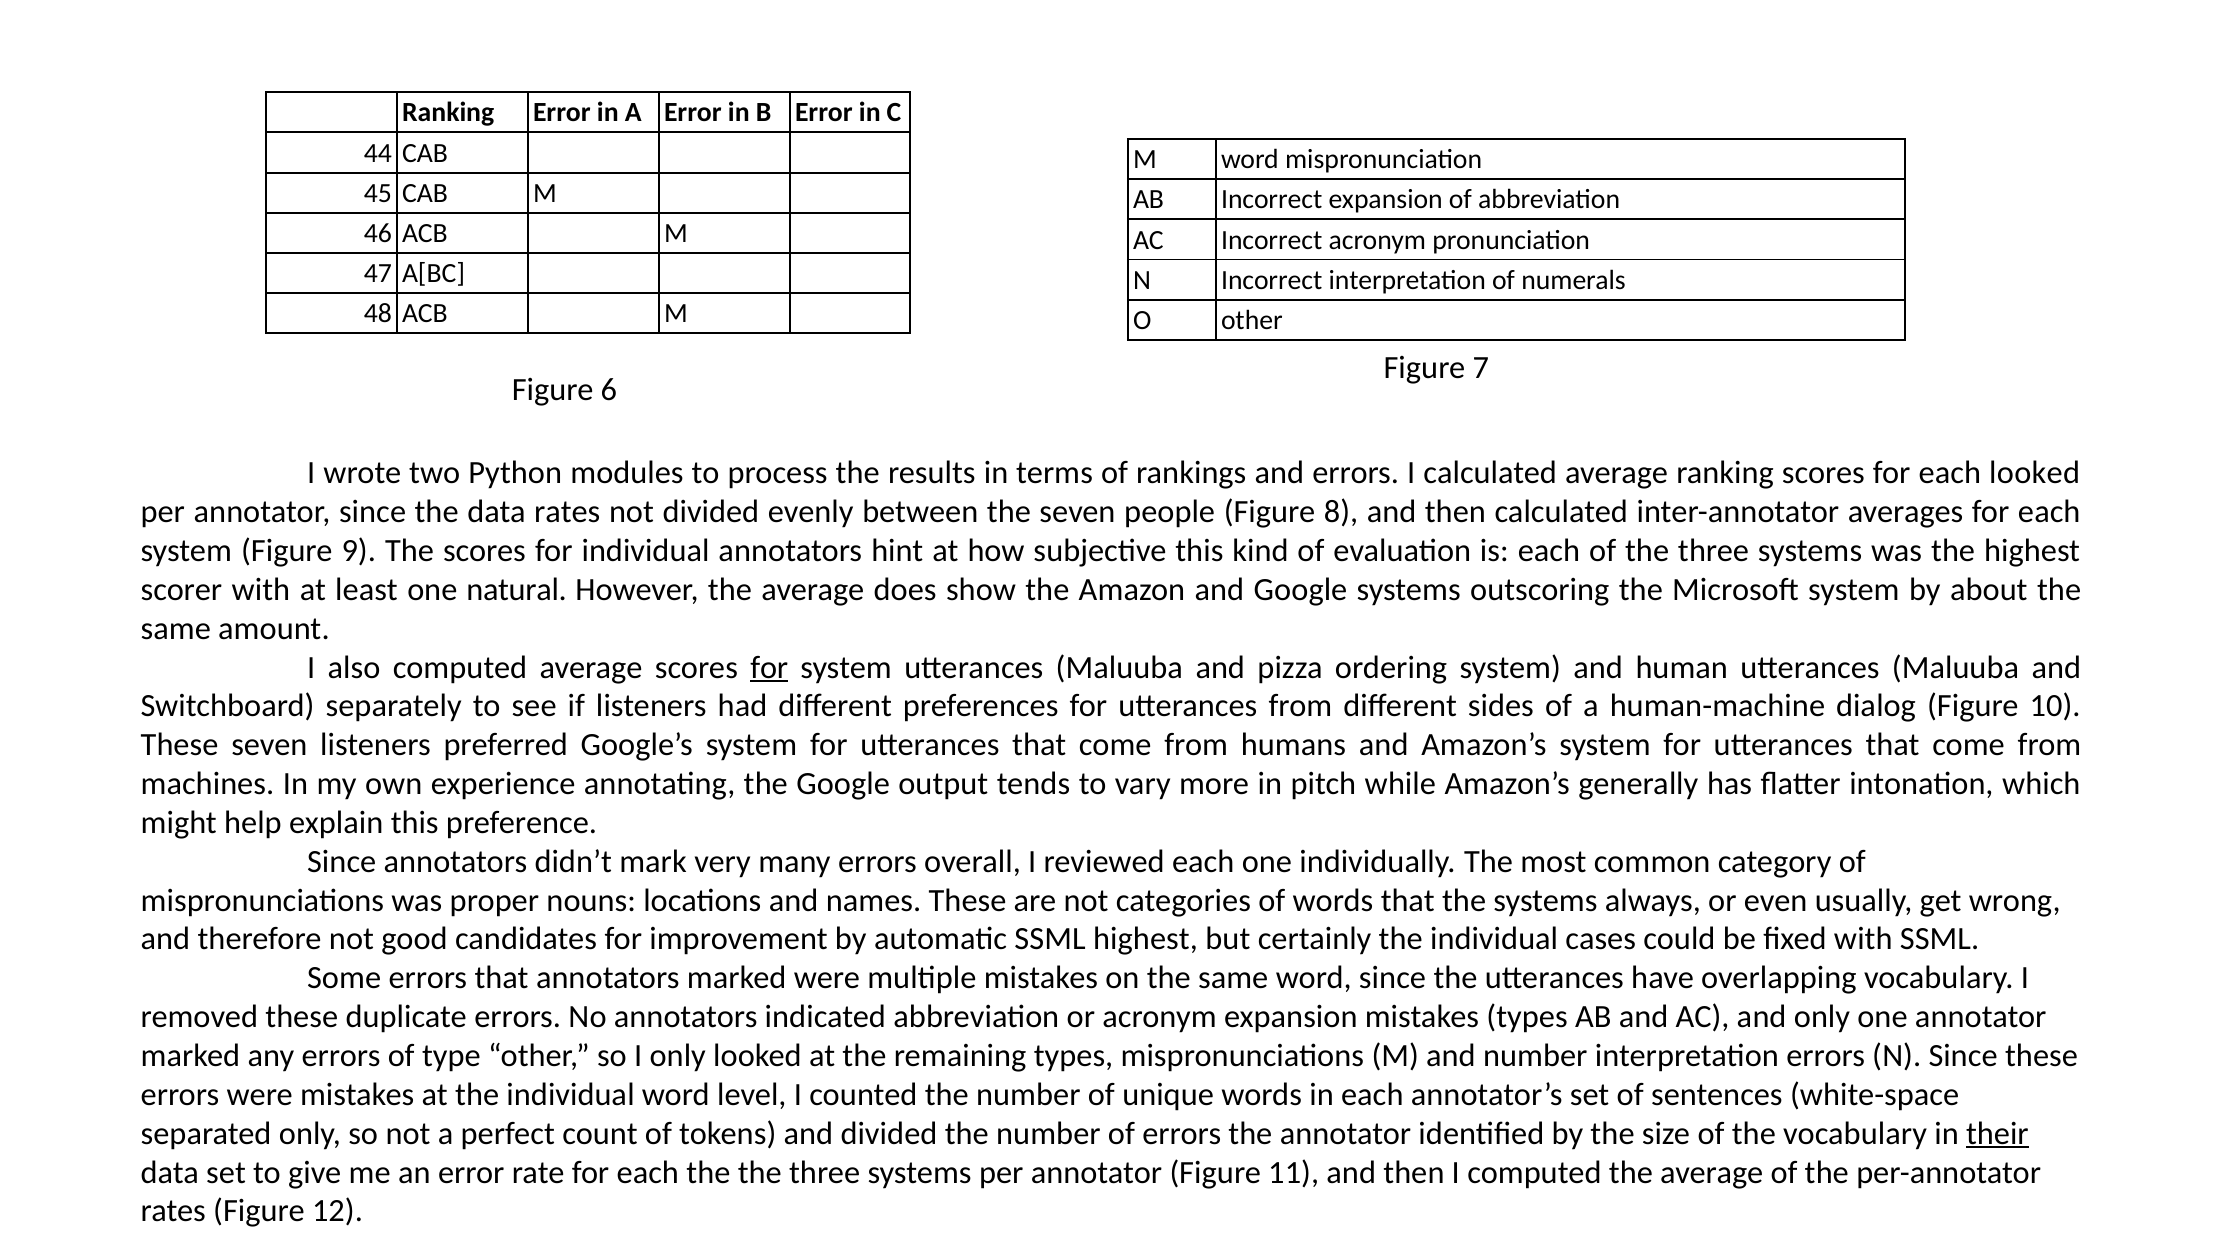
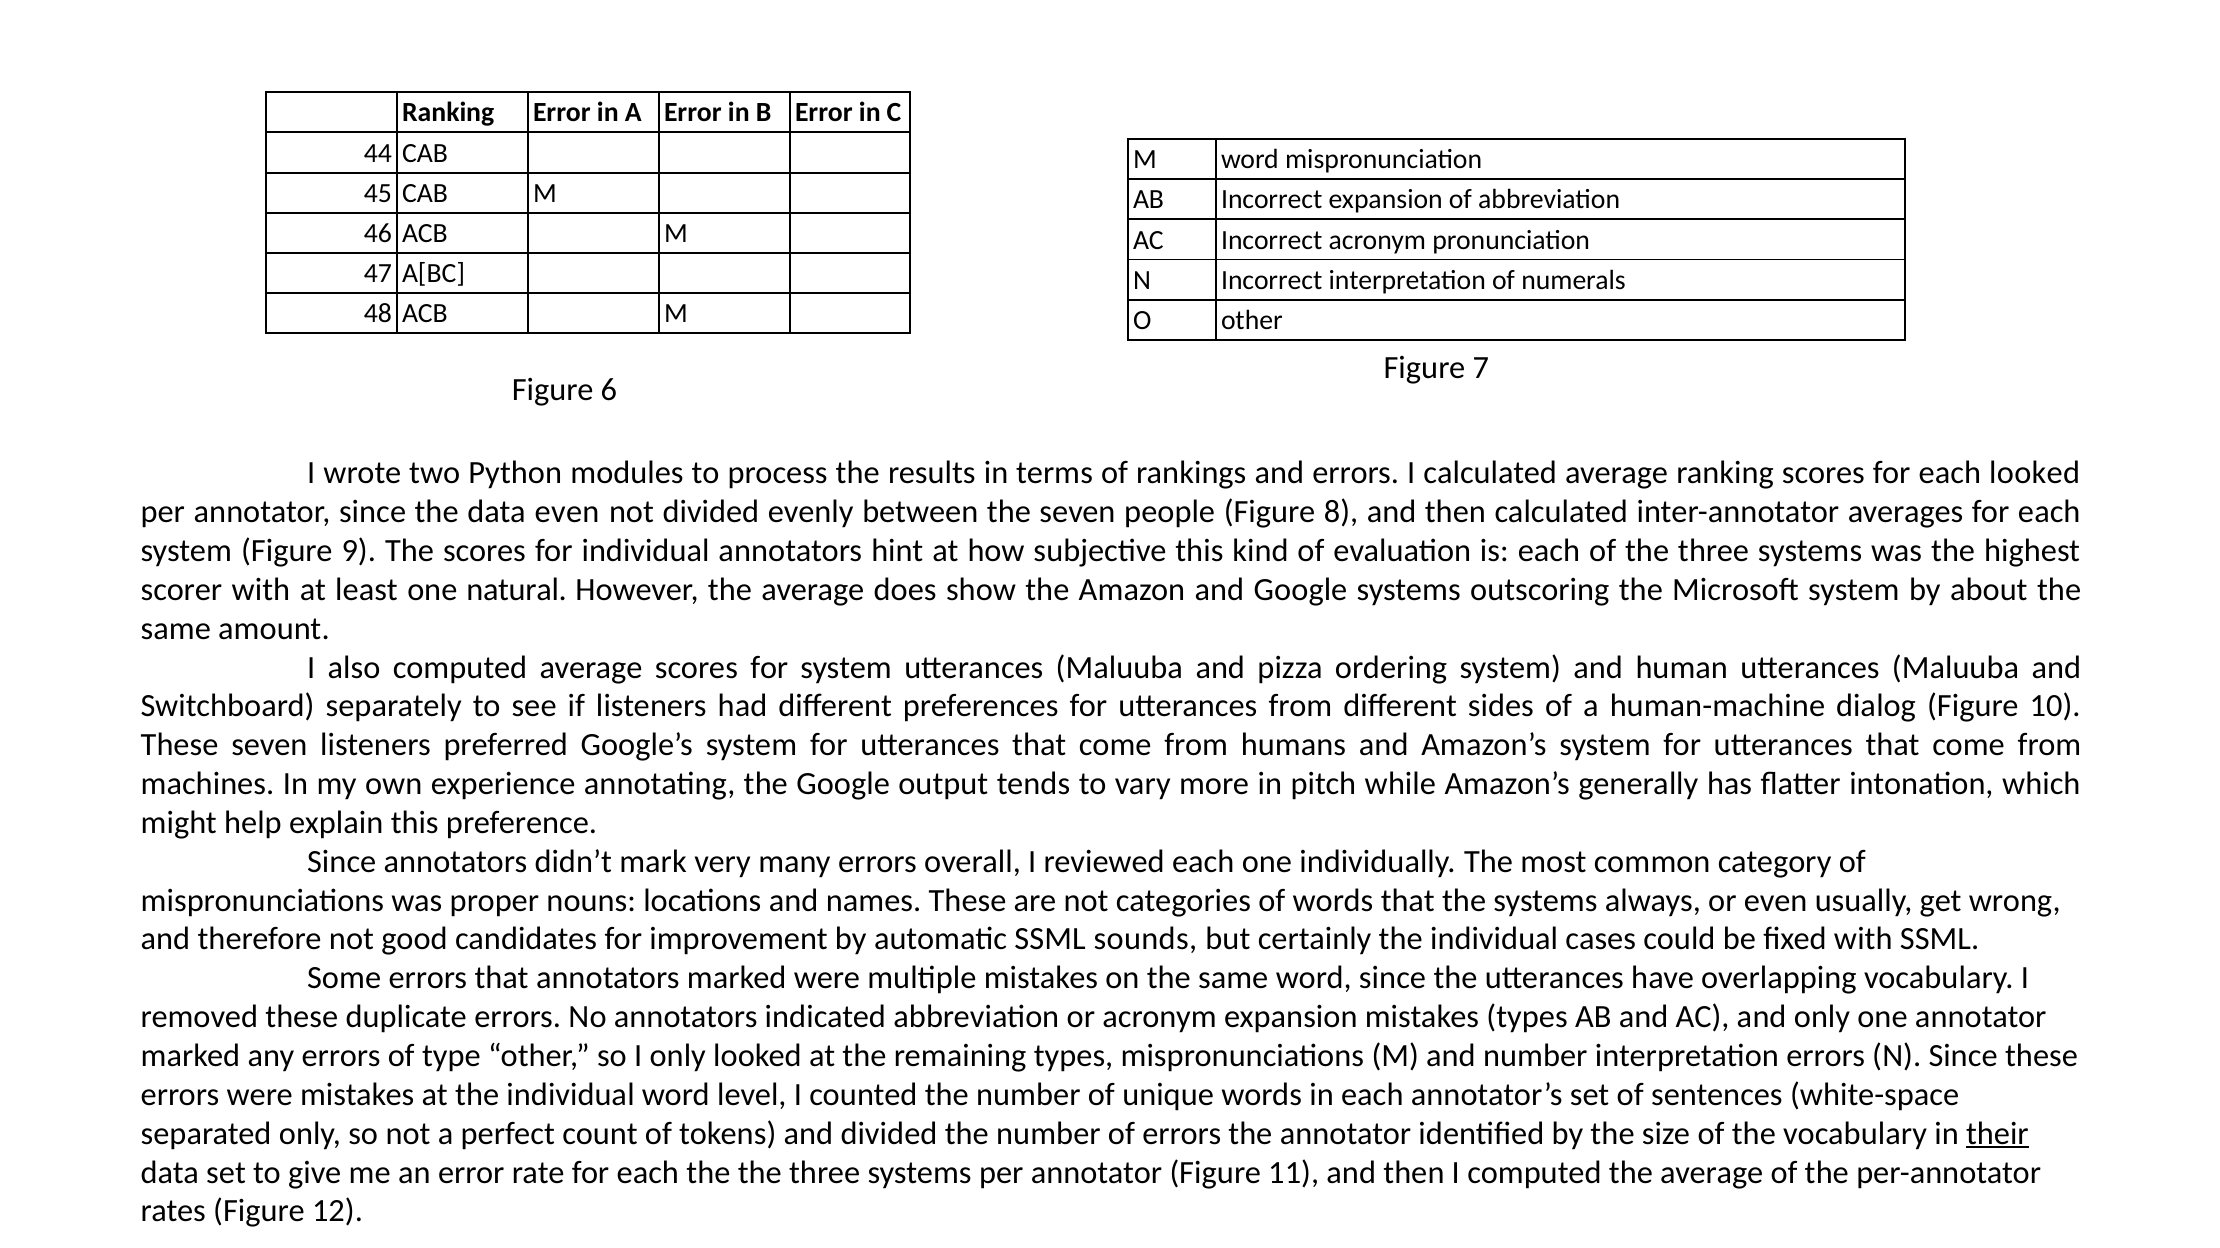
data rates: rates -> even (567, 512)
for underline: present -> none (769, 668)
SSML highest: highest -> sounds (1145, 940)
